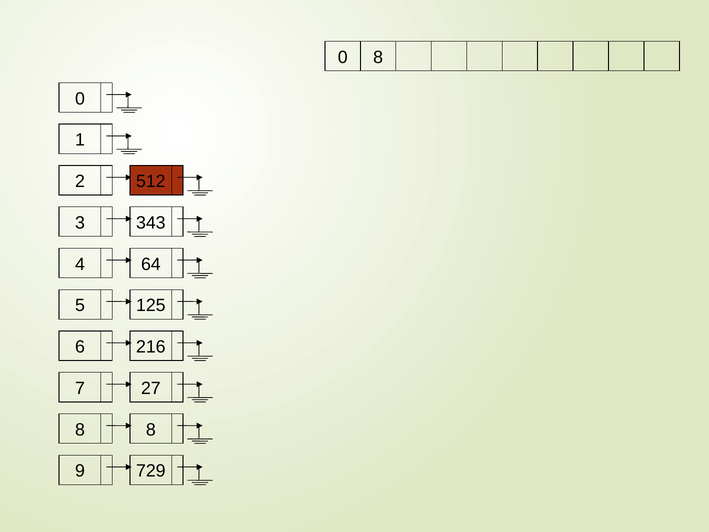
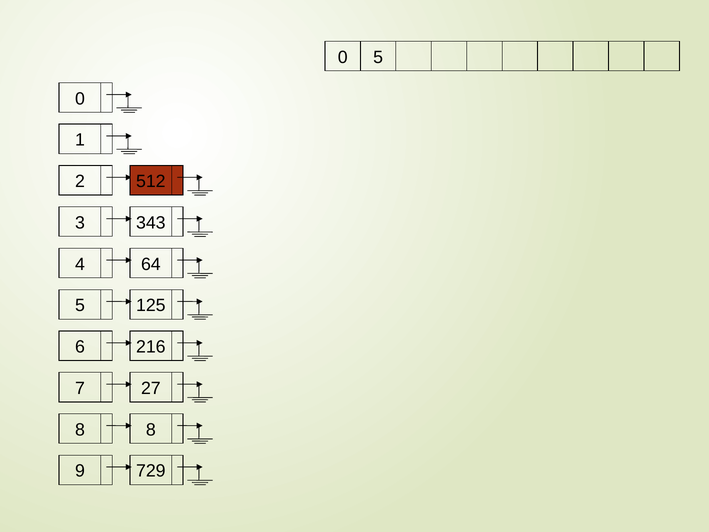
0 8: 8 -> 5 (378, 57)
